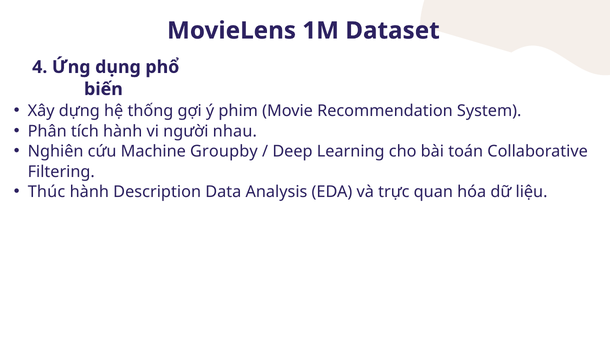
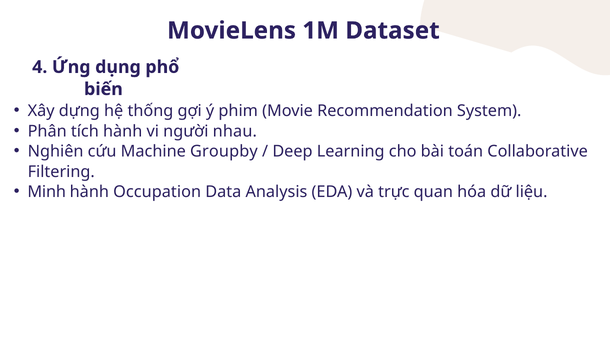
Thúc: Thúc -> Minh (47, 192)
Description: Description -> Occupation (157, 192)
